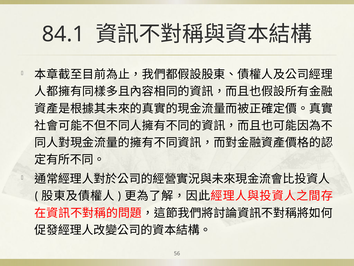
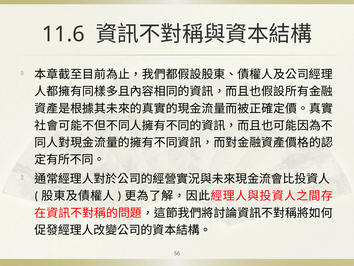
84.1: 84.1 -> 11.6 (63, 34)
